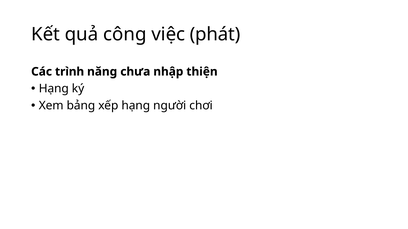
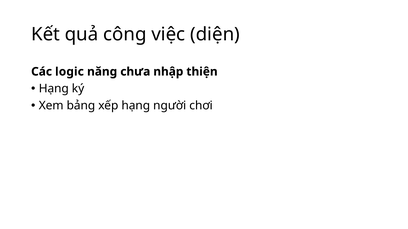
phát: phát -> diện (215, 34)
trình: trình -> logic (69, 72)
